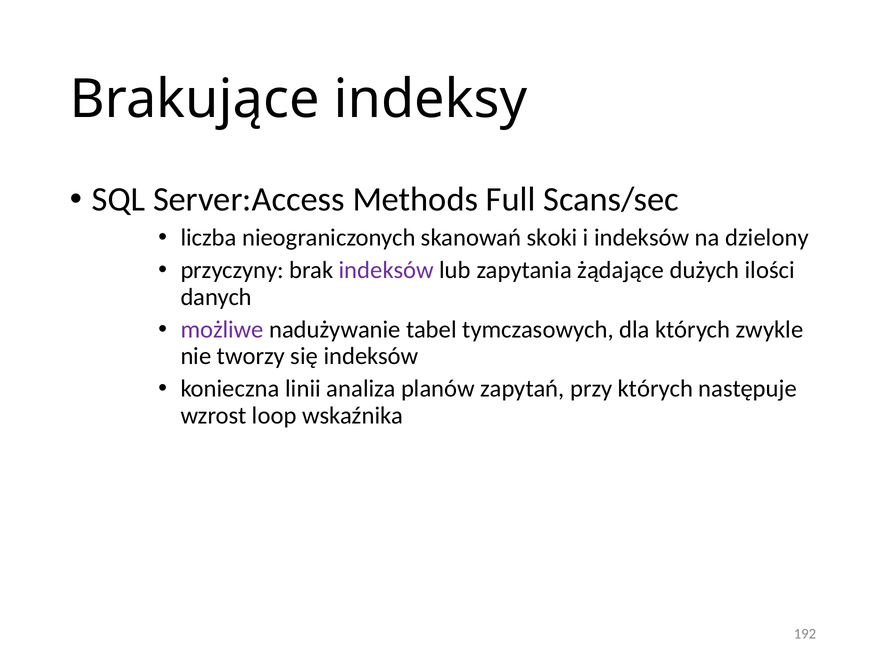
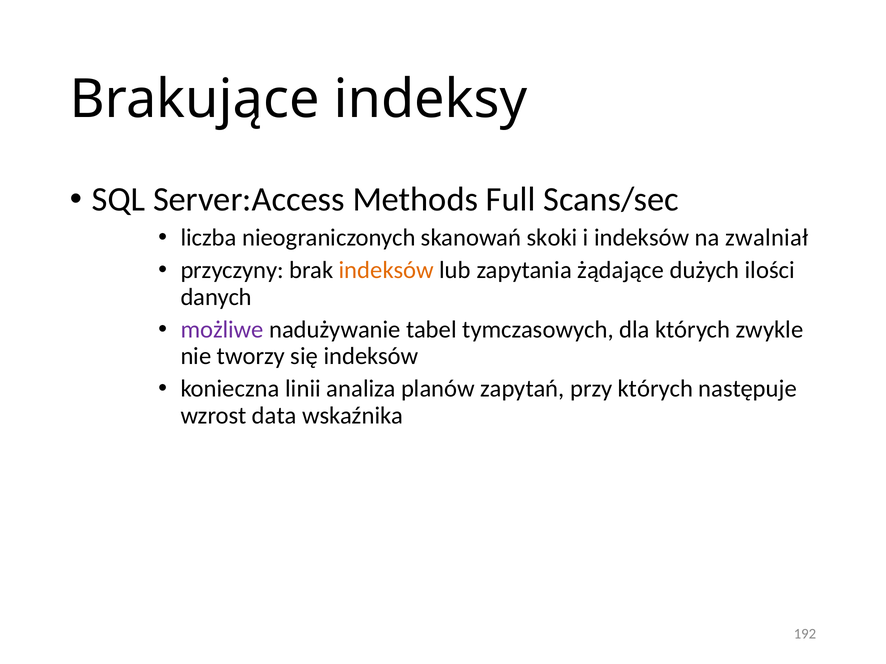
dzielony: dzielony -> zwalniał (767, 238)
indeksów colour: purple -> orange (386, 271)
loop: loop -> data (274, 416)
